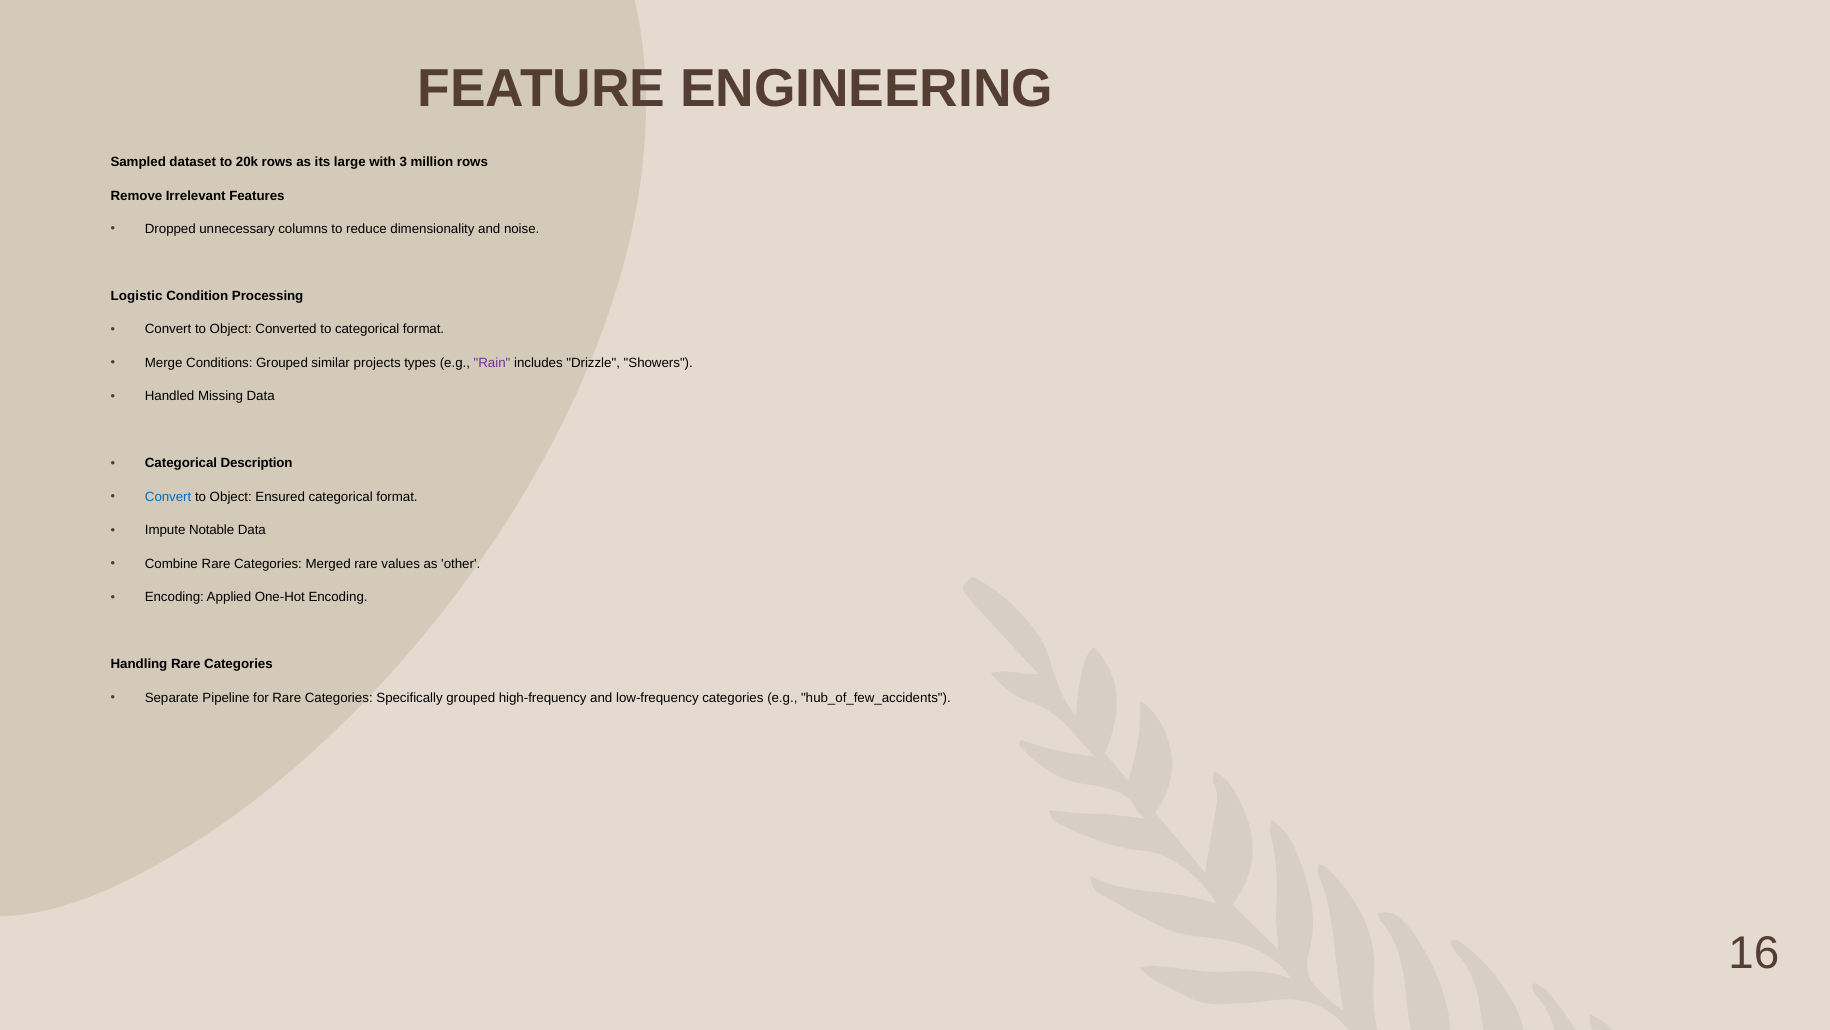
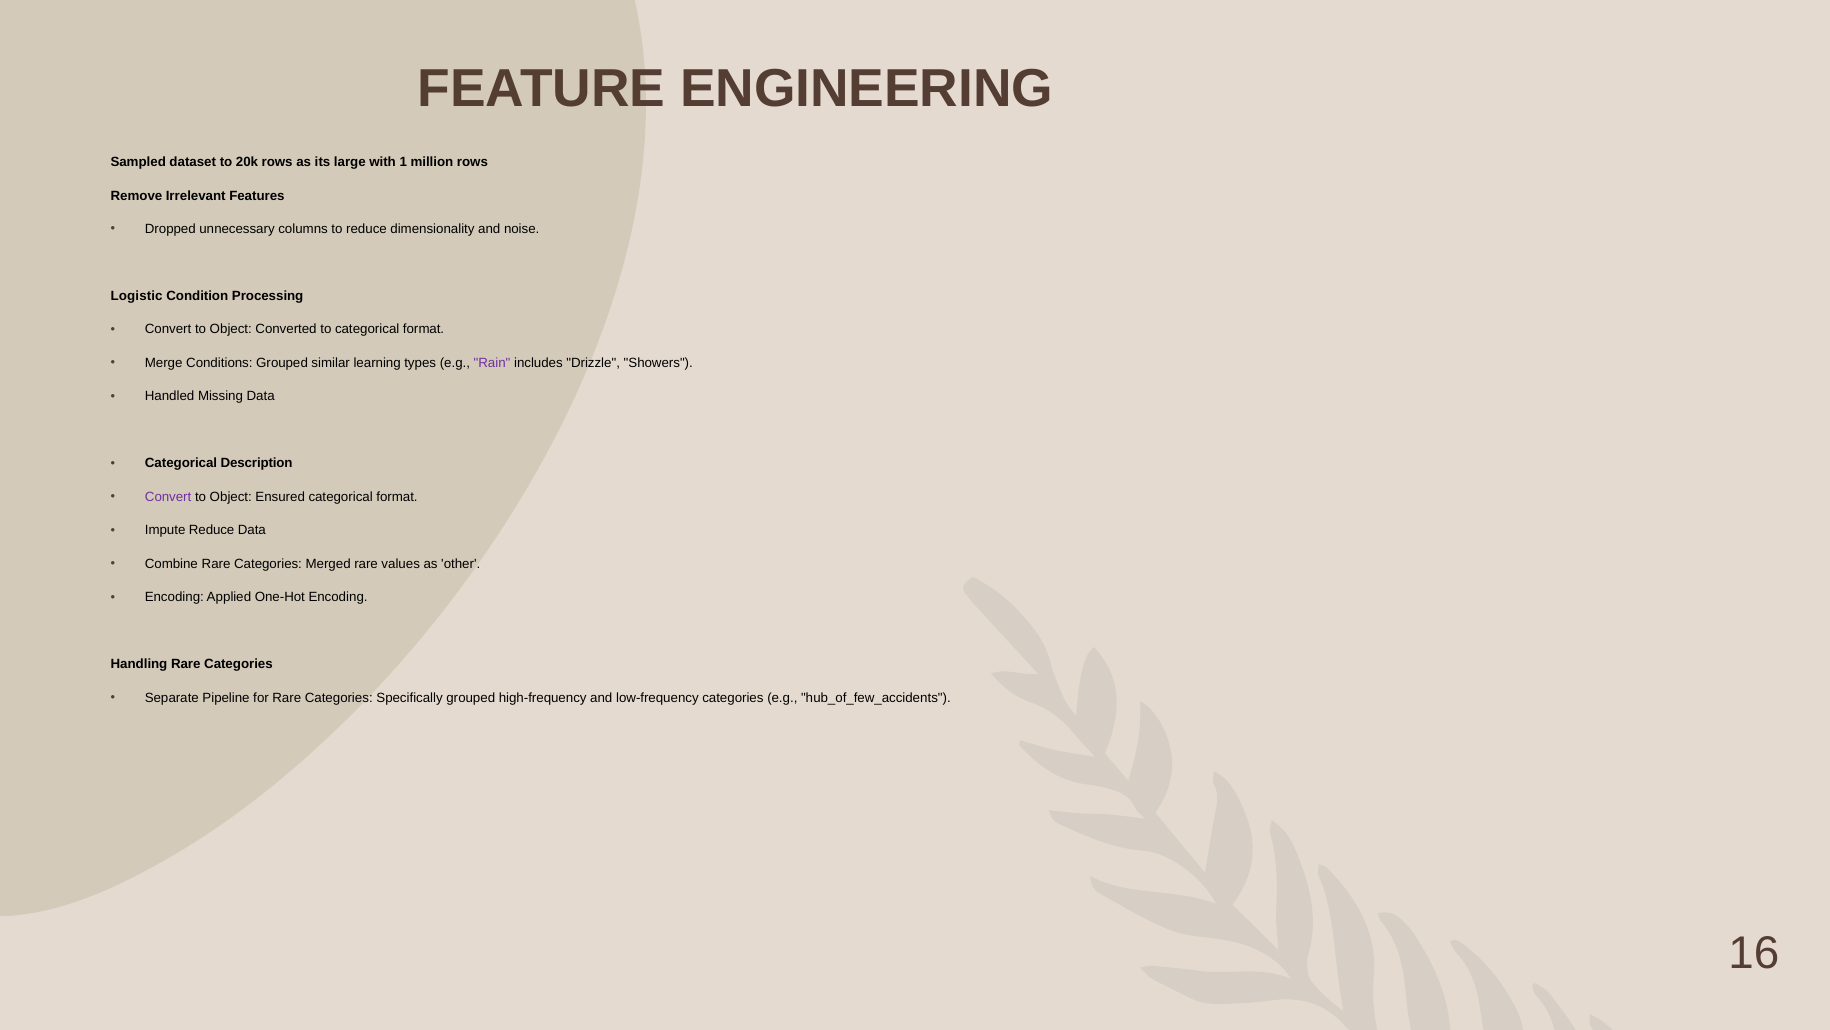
3: 3 -> 1 (403, 162)
projects: projects -> learning (377, 363)
Convert colour: blue -> purple (168, 497)
Impute Notable: Notable -> Reduce (212, 530)
